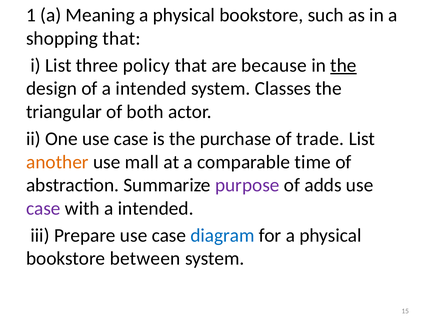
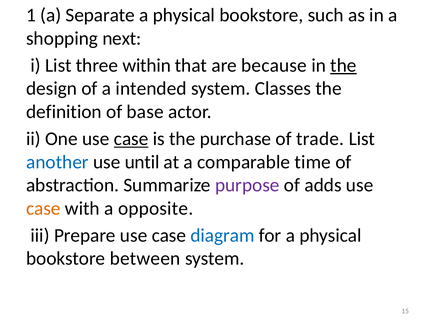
Meaning: Meaning -> Separate (100, 15)
shopping that: that -> next (122, 38)
policy: policy -> within (147, 65)
triangular: triangular -> definition (64, 112)
both: both -> base (145, 112)
case underline: none -> present (131, 139)
another colour: orange -> blue (57, 162)
mall: mall -> until (142, 162)
case colour: purple -> orange (43, 209)
with a intended: intended -> opposite (156, 209)
